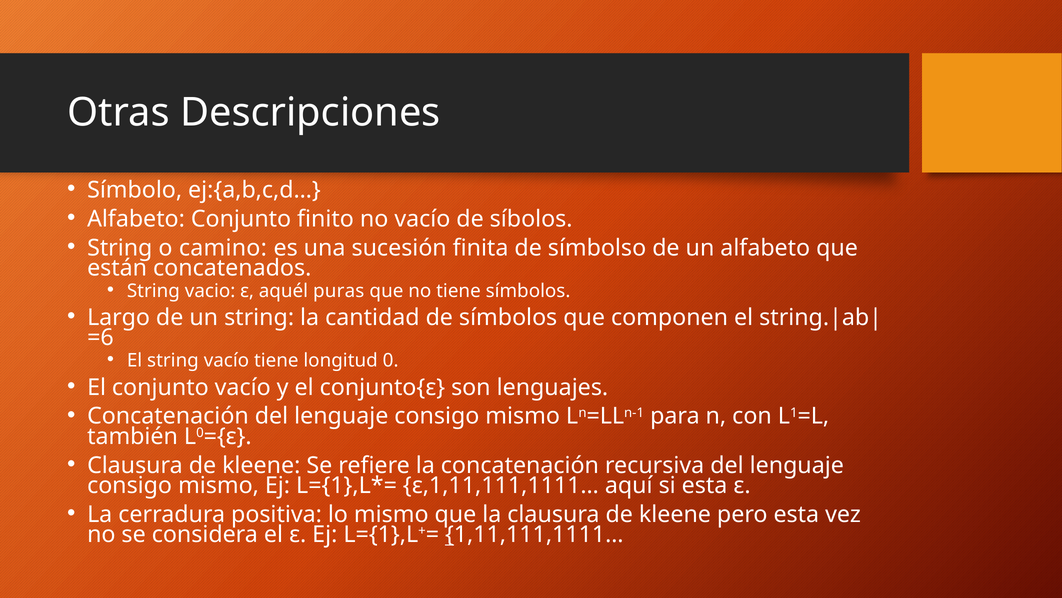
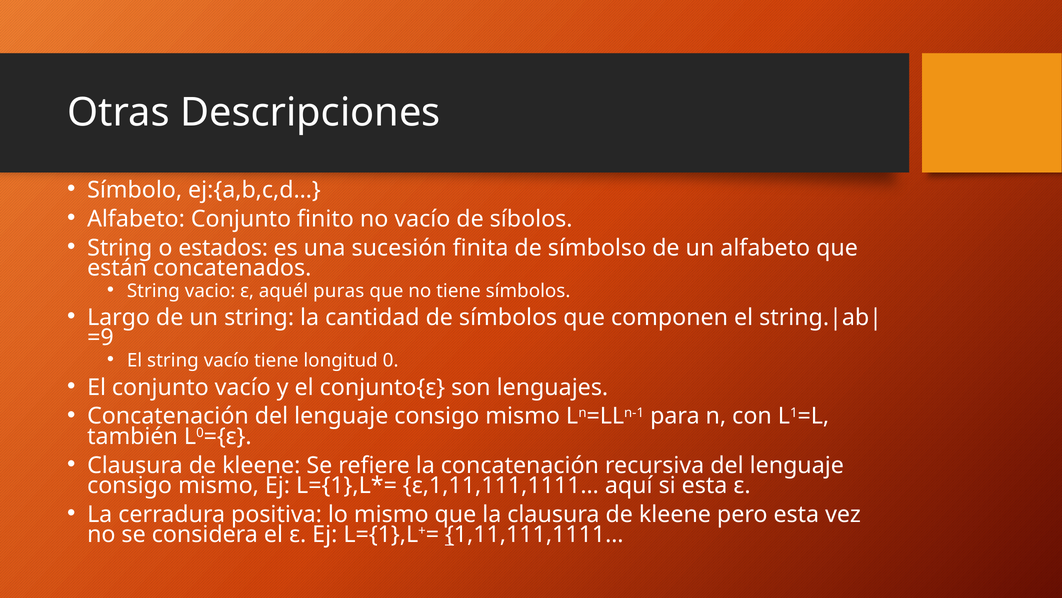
camino: camino -> estados (223, 248)
=6: =6 -> =9 (100, 337)
